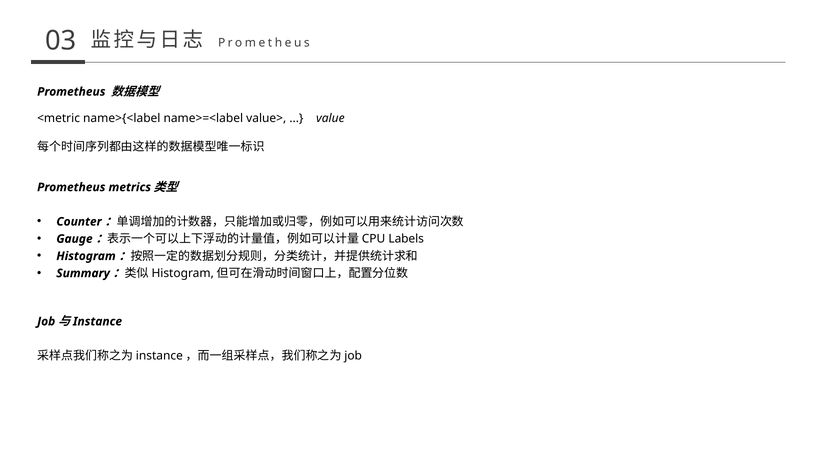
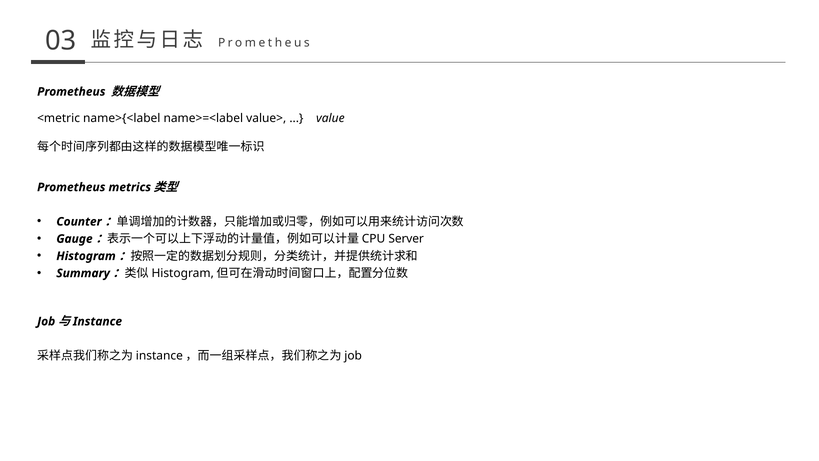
Labels: Labels -> Server (406, 239)
